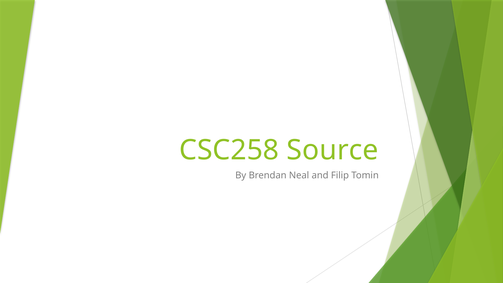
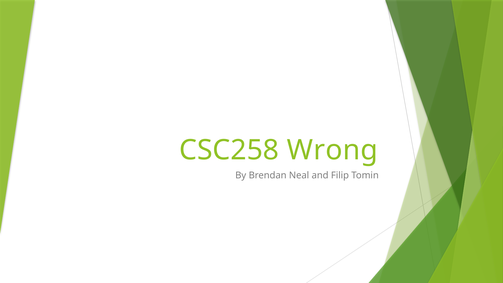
Source: Source -> Wrong (332, 150)
